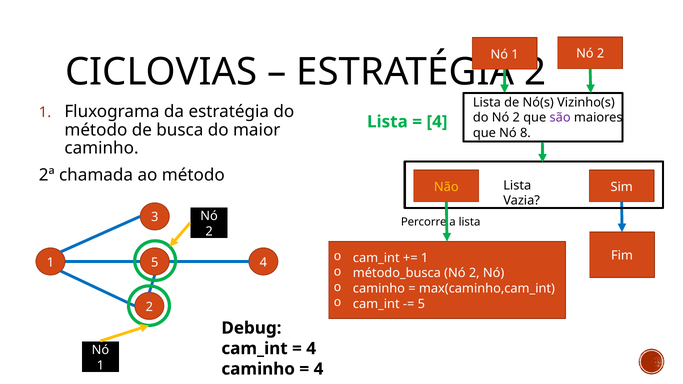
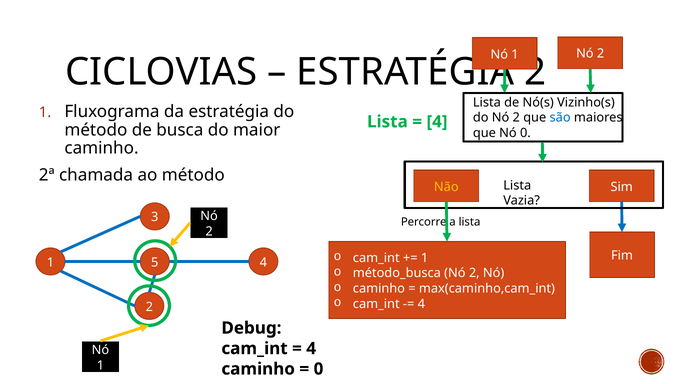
são colour: purple -> blue (560, 118)
Nó 8: 8 -> 0 (525, 133)
5: 5 -> 4 (421, 304)
4: 4 -> 0 (319, 369)
